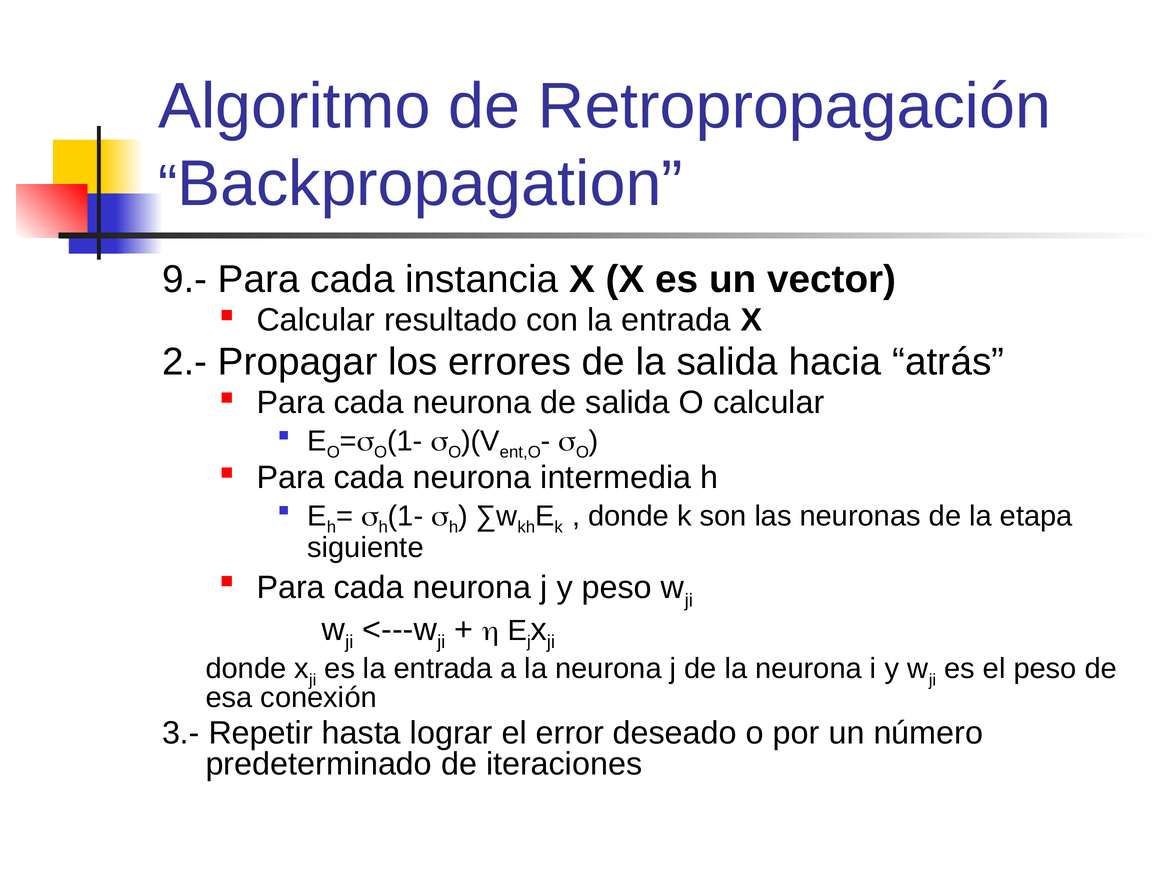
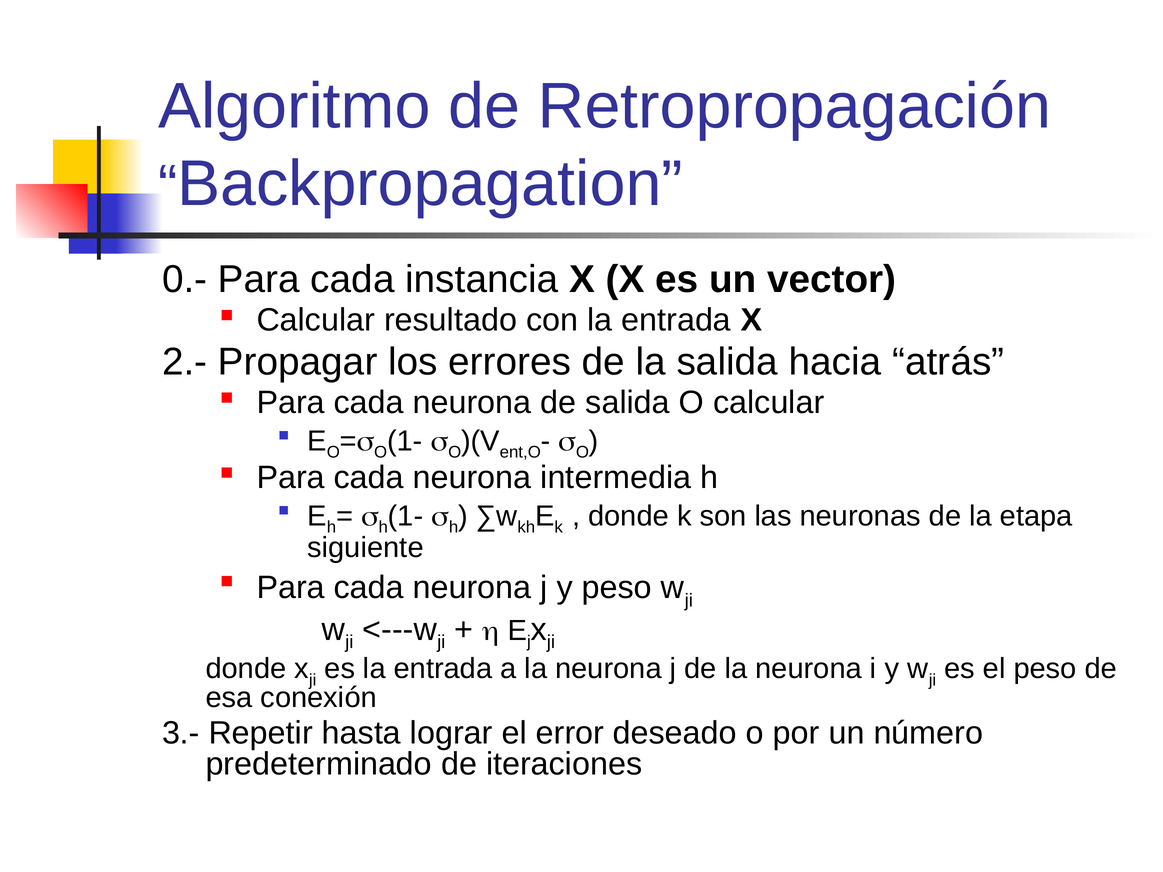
9.-: 9.- -> 0.- (185, 279)
